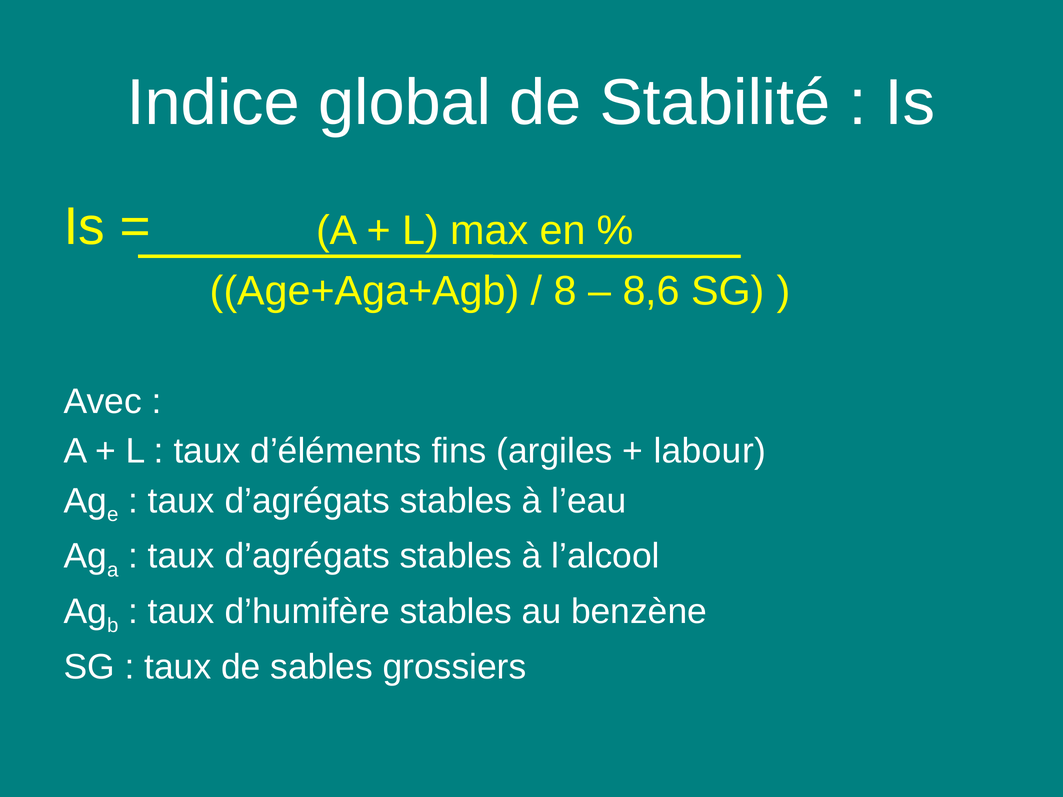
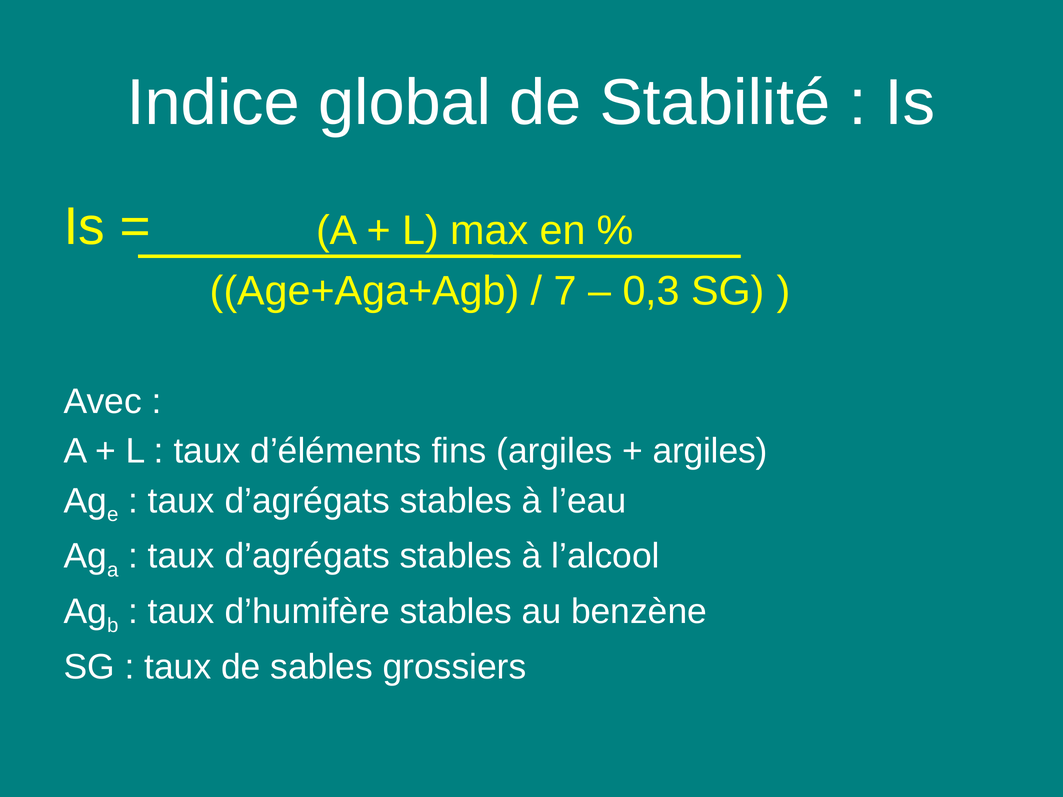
8: 8 -> 7 (565, 291)
8,6: 8,6 -> 0,3 (651, 291)
labour: labour -> argiles (710, 451)
